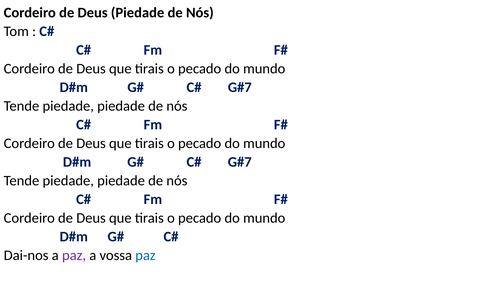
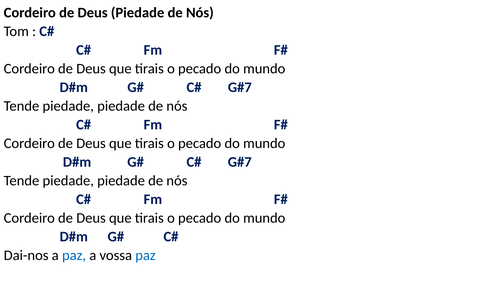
paz colour: purple -> blue (74, 256)
